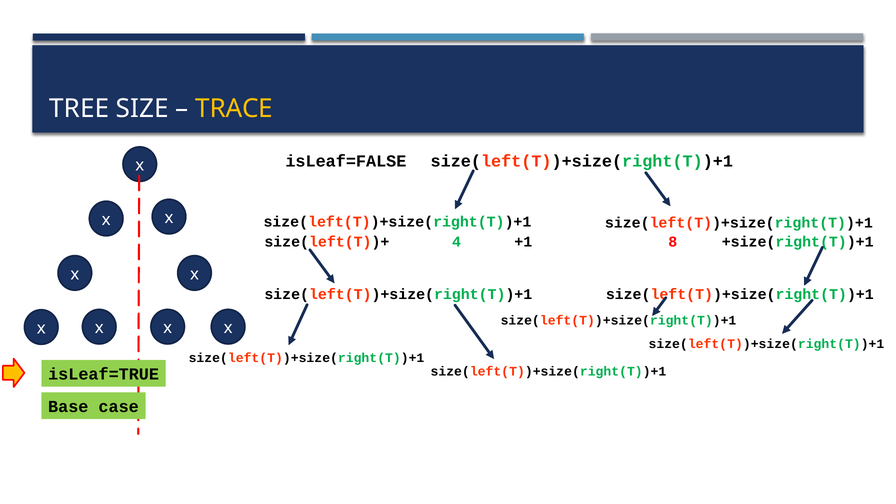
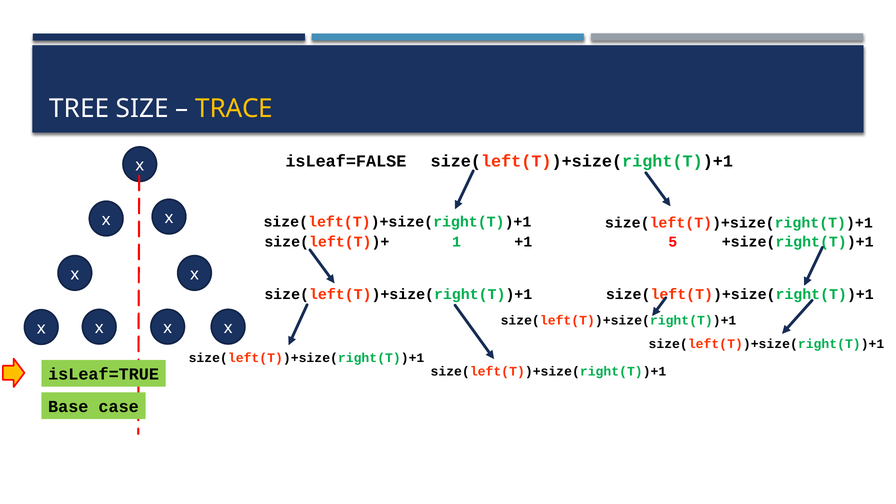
4: 4 -> 1 (456, 242)
8: 8 -> 5 (673, 242)
